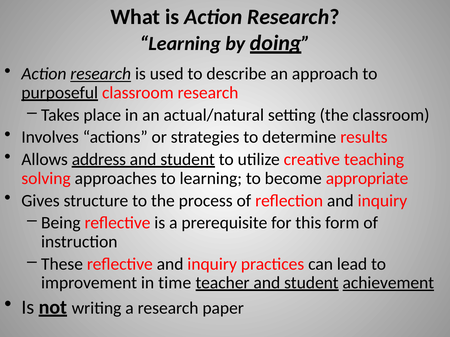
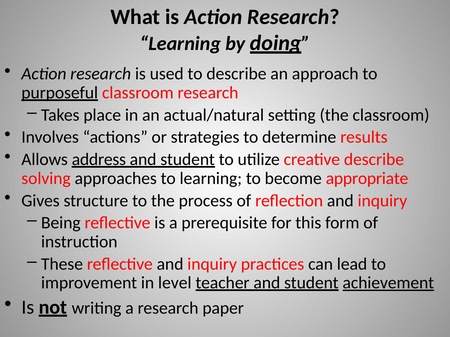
research underline: present -> none (101, 74)
creative teaching: teaching -> describe (374, 160)
time: time -> level (175, 283)
